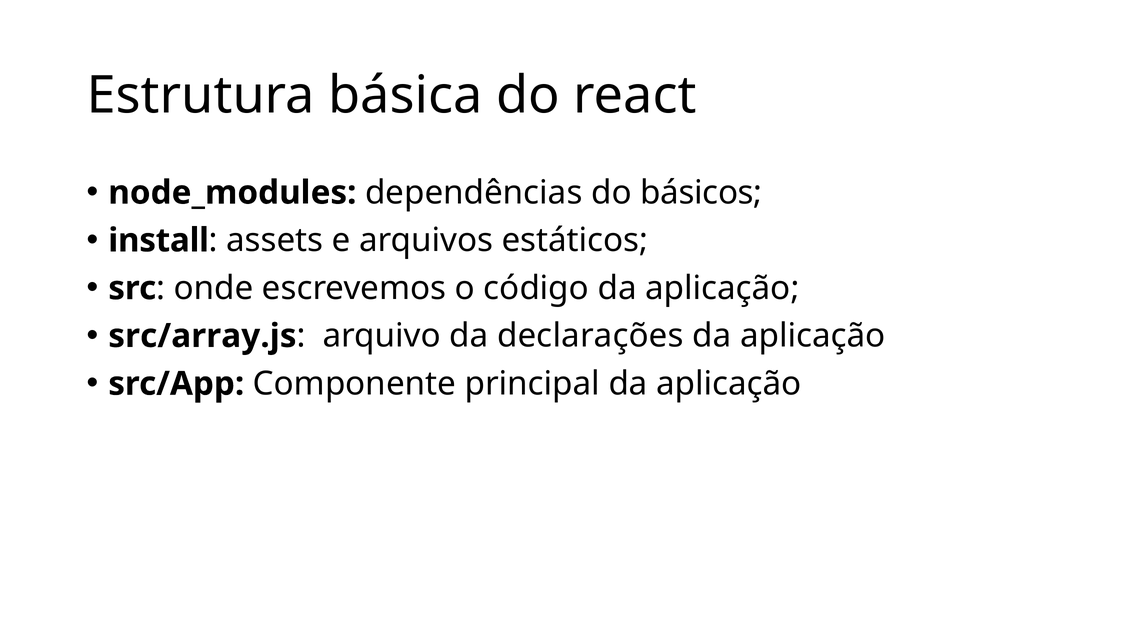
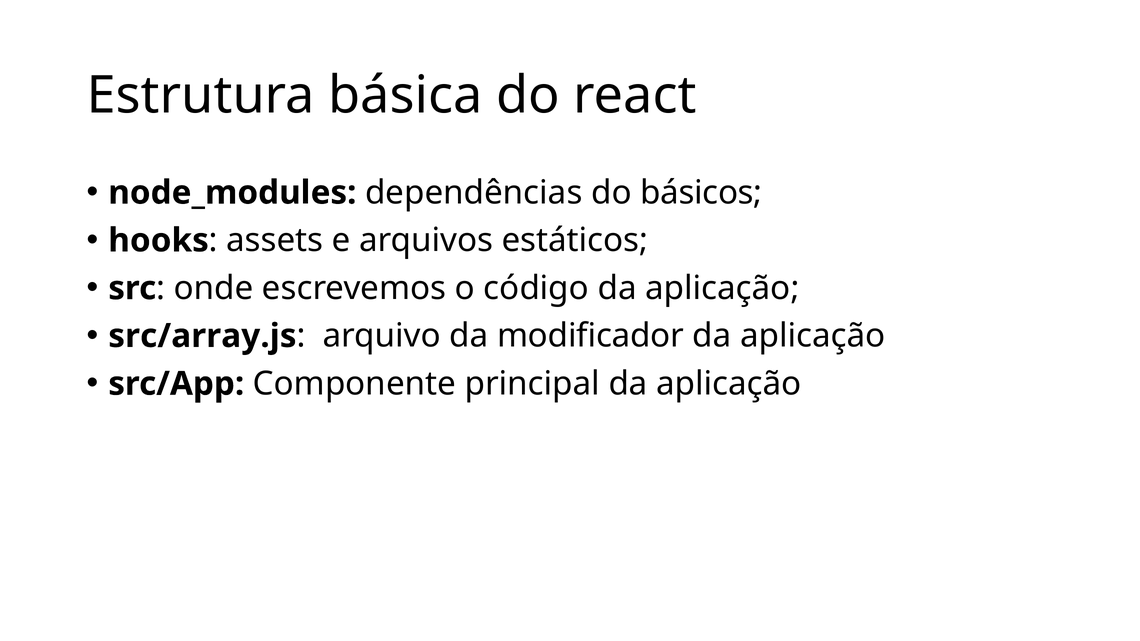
install: install -> hooks (159, 241)
declarações: declarações -> modificador (591, 336)
